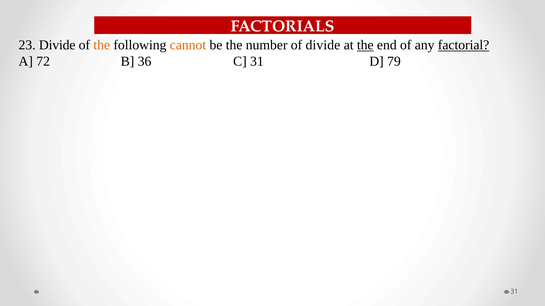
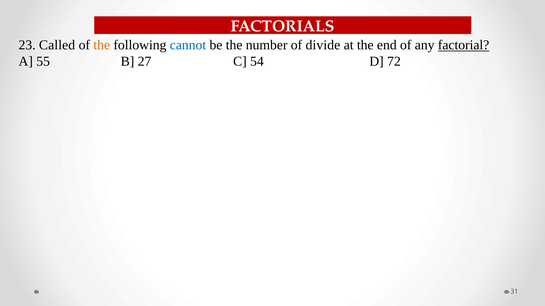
23 Divide: Divide -> Called (57, 45)
cannot colour: orange -> blue (188, 45)
the underline: present -> none (365, 45)
72: 72 -> 55 (43, 62)
36: 36 -> 27 (145, 62)
C 31: 31 -> 54 (257, 62)
79: 79 -> 72 (394, 62)
